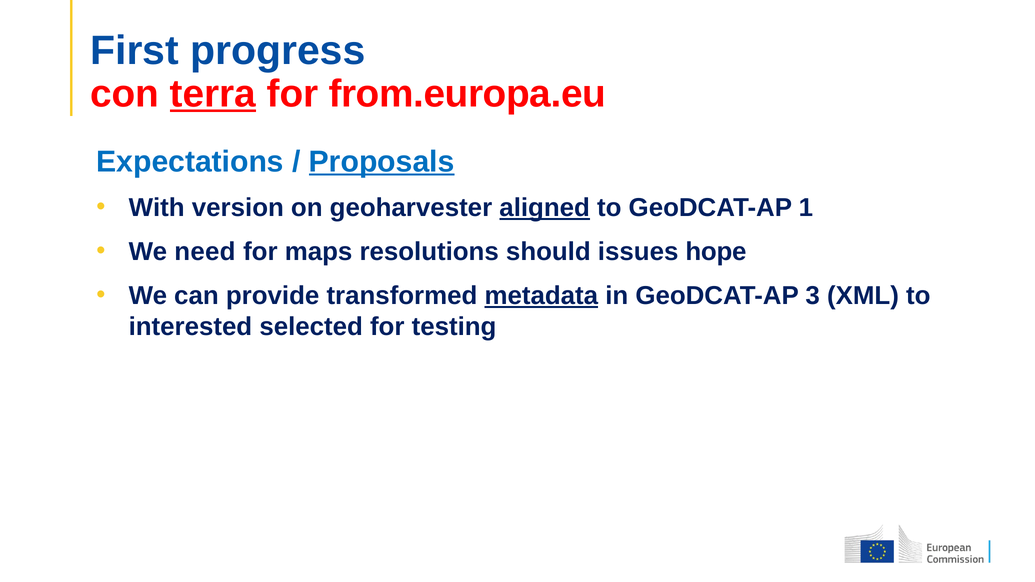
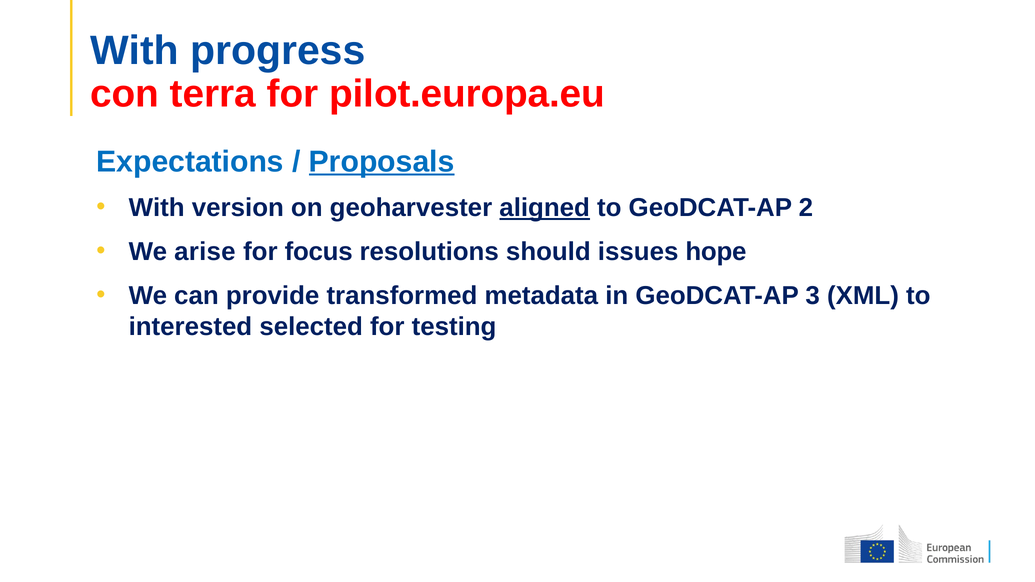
First: First -> With (135, 51)
terra underline: present -> none (213, 94)
from.europa.eu: from.europa.eu -> pilot.europa.eu (467, 94)
1: 1 -> 2 (806, 208)
need: need -> arise (205, 252)
maps: maps -> focus (319, 252)
metadata underline: present -> none (541, 296)
